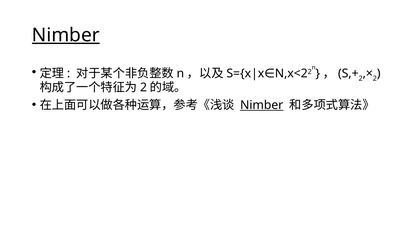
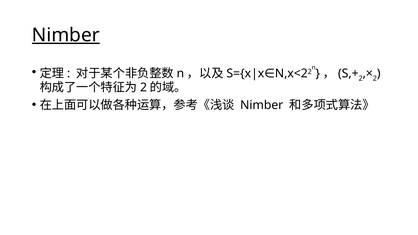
Nimber underline: present -> none (262, 105)
